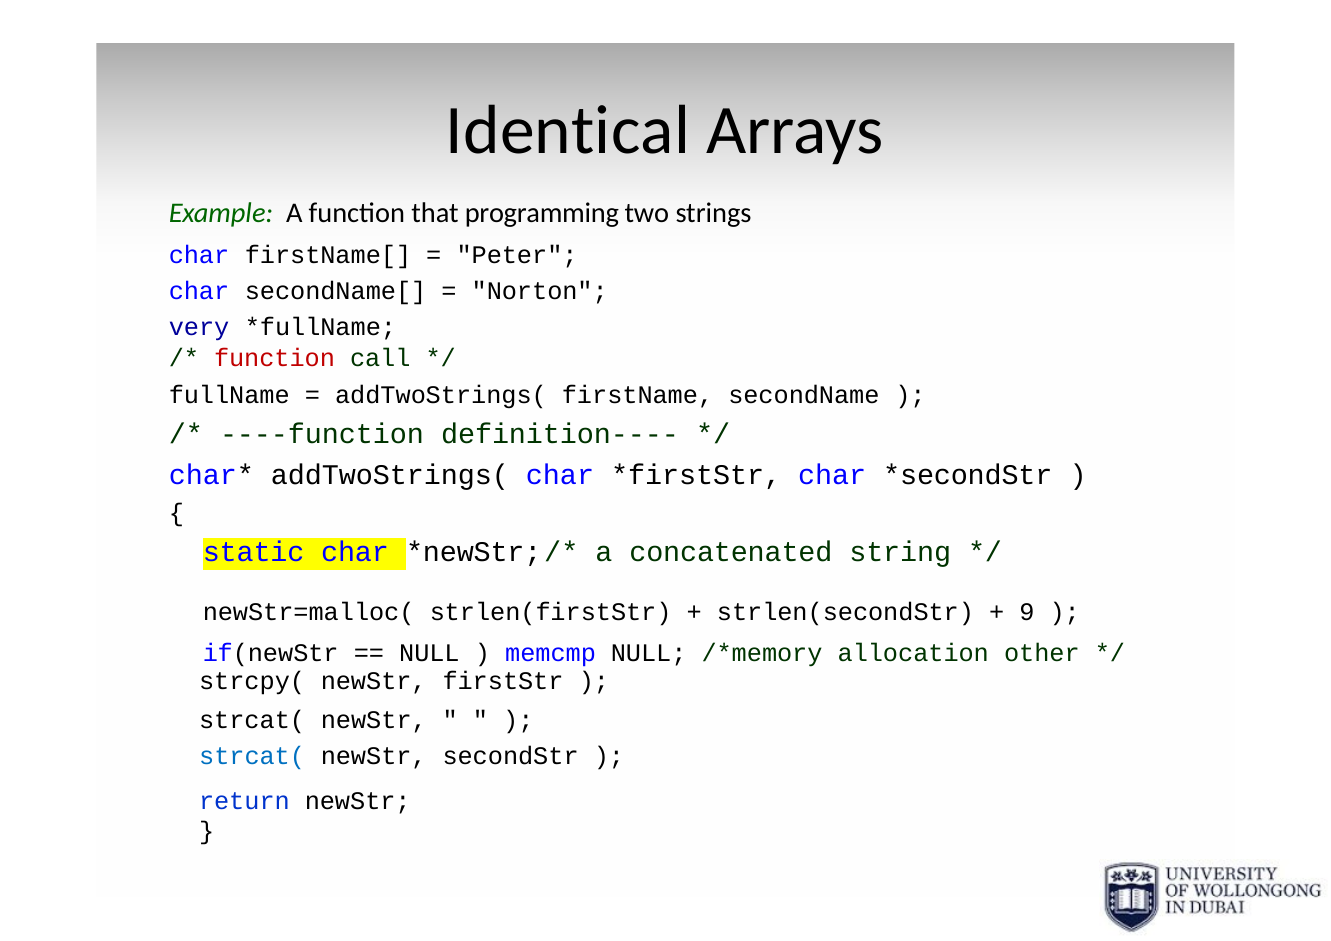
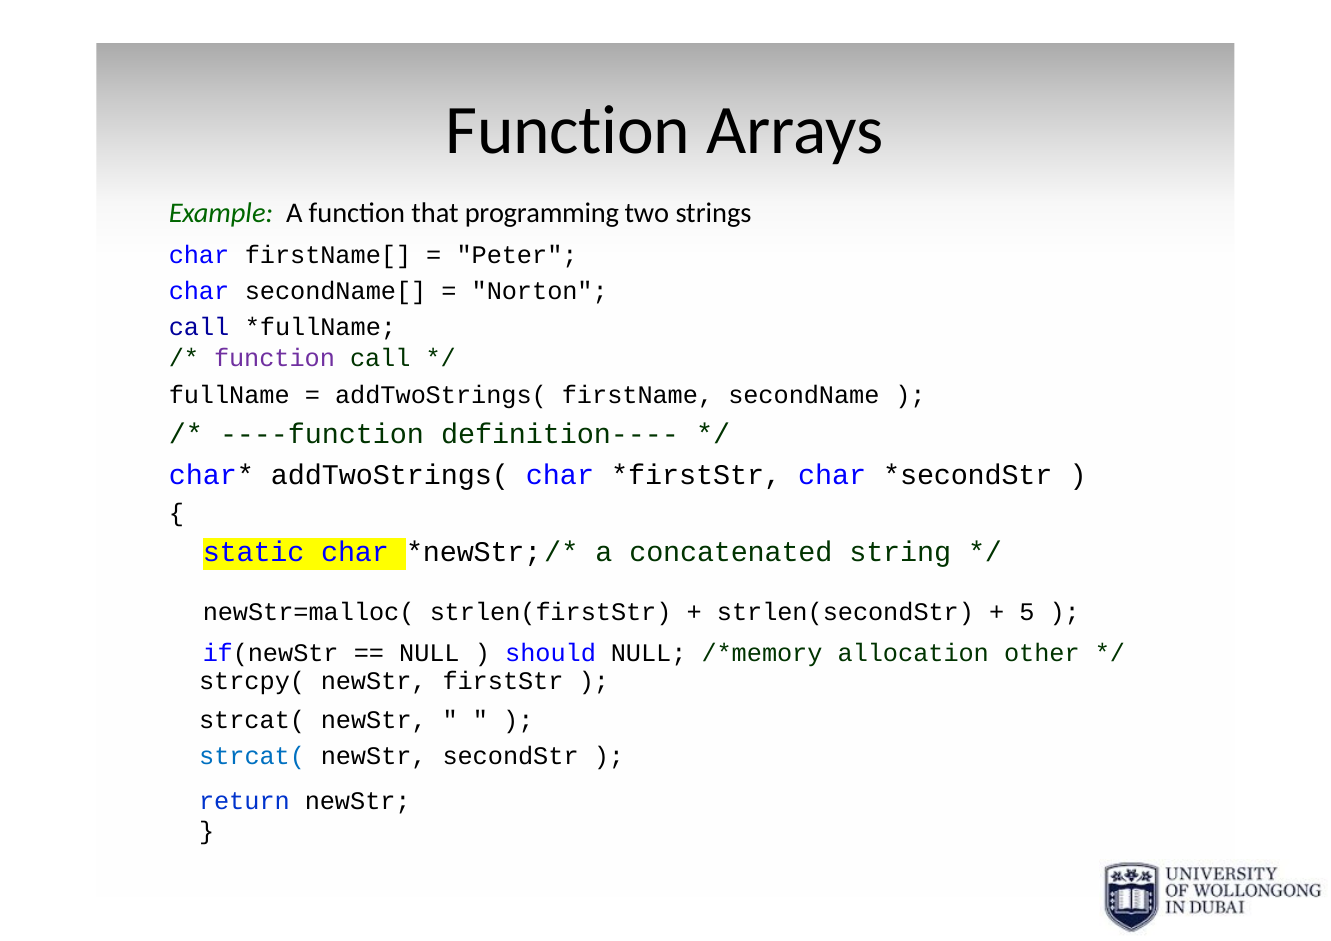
Identical: Identical -> Function (568, 131)
very: very -> call (199, 328)
function colour: red -> purple (274, 359)
9: 9 -> 5 (1027, 613)
memcmp: memcmp -> should (551, 653)
